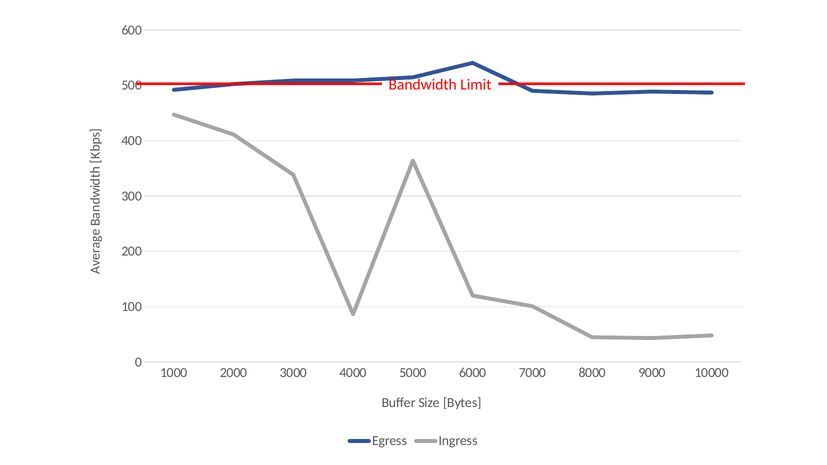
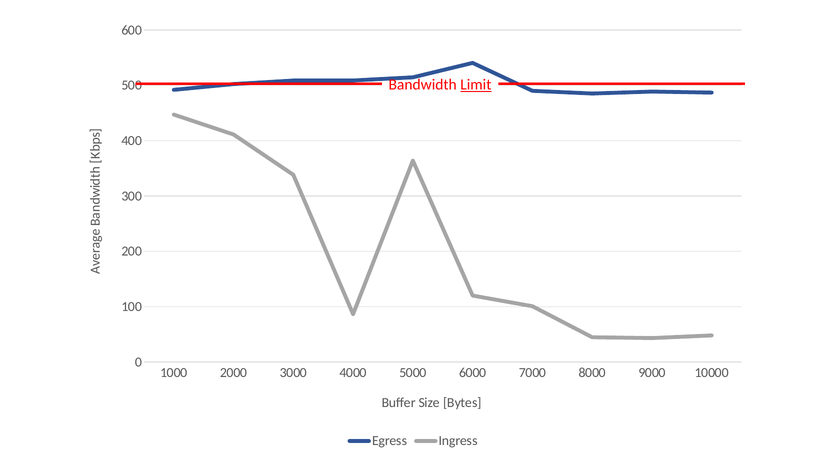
Limit underline: none -> present (476, 85)
